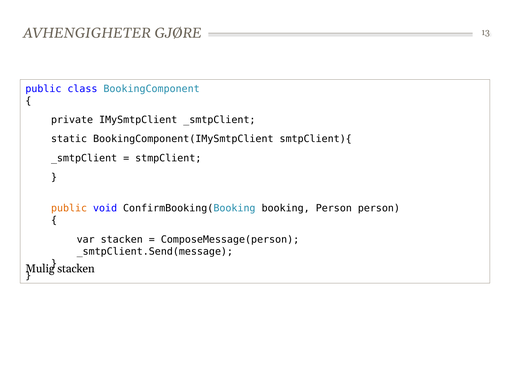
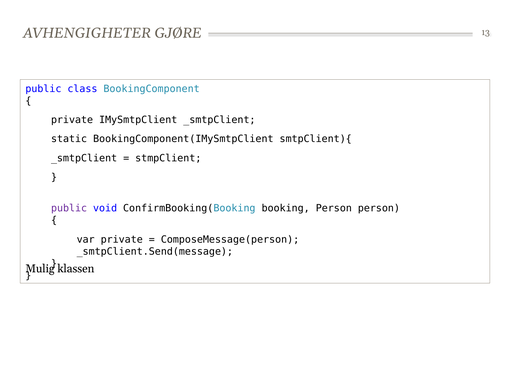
public colour: orange -> purple (69, 208)
var stacken: stacken -> private (122, 239)
stacken: stacken -> klassen (76, 269)
